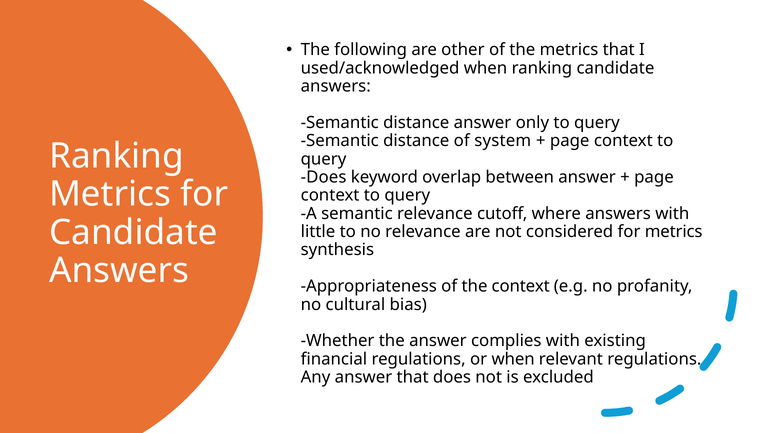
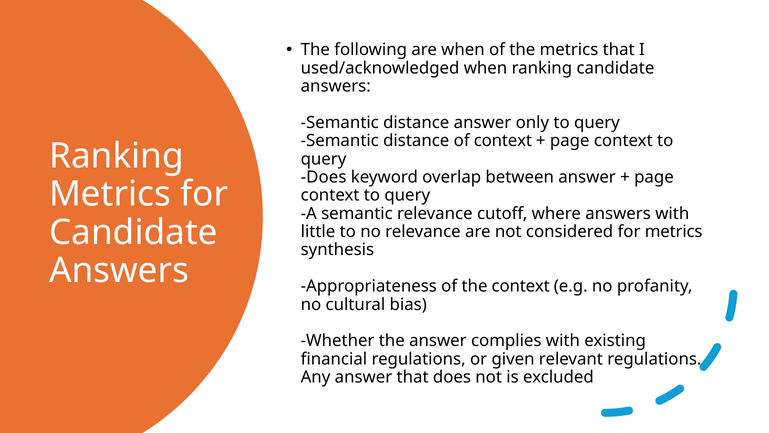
are other: other -> when (463, 50)
of system: system -> context (503, 141)
or when: when -> given (513, 359)
